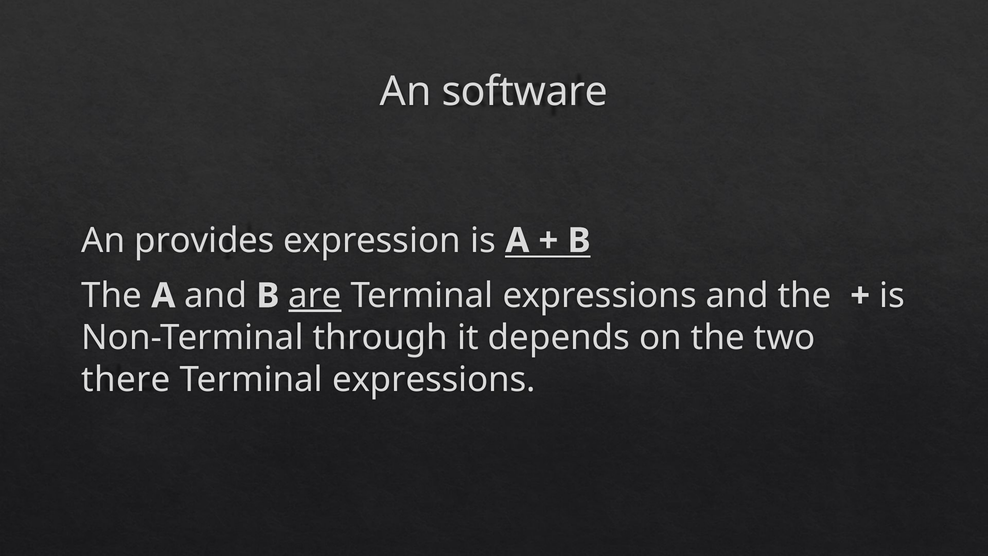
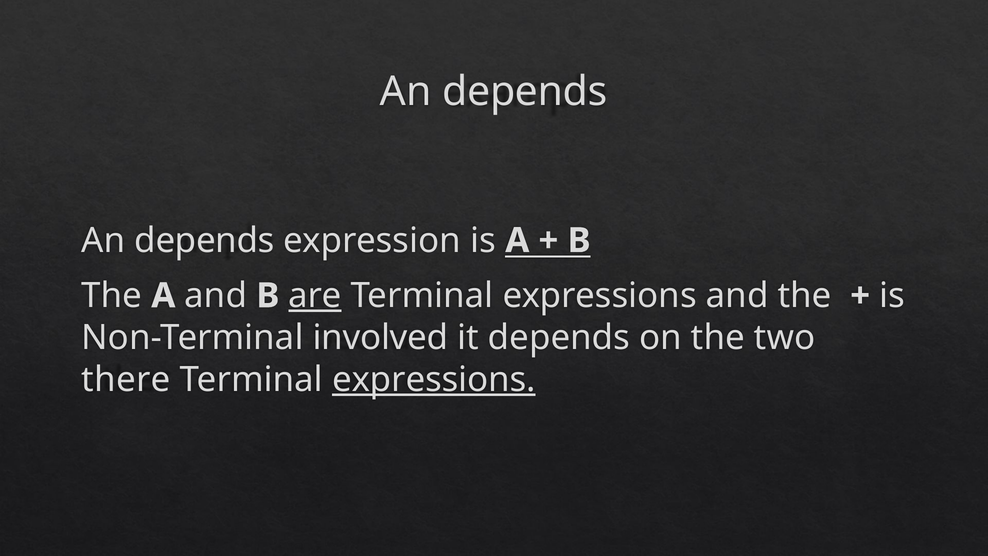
software: software -> depends (525, 92)
provides: provides -> depends (205, 240)
through: through -> involved (381, 338)
expressions underline: none -> present (434, 379)
